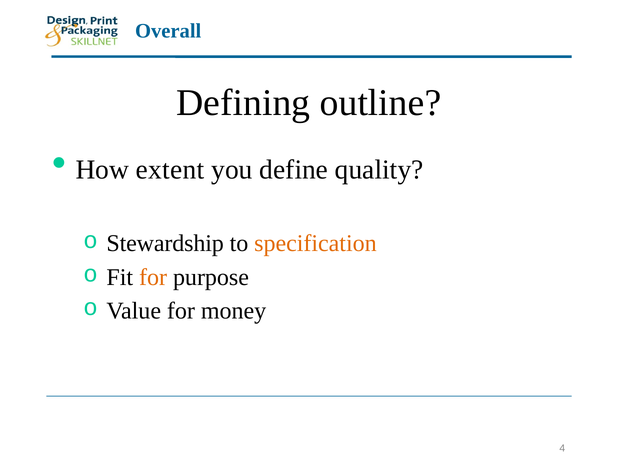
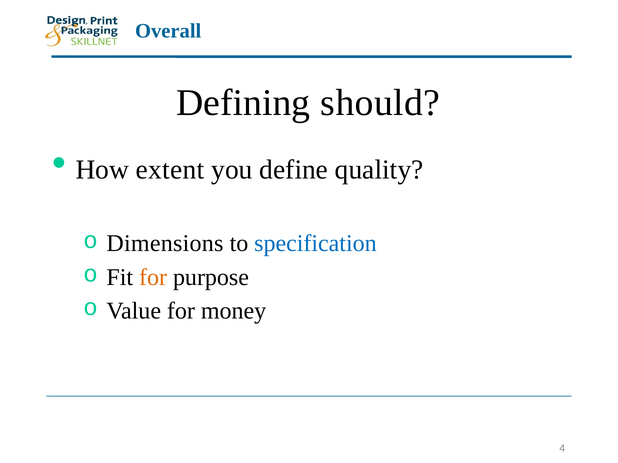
outline: outline -> should (380, 103)
Stewardship: Stewardship -> Dimensions (165, 244)
specification colour: orange -> blue (315, 244)
